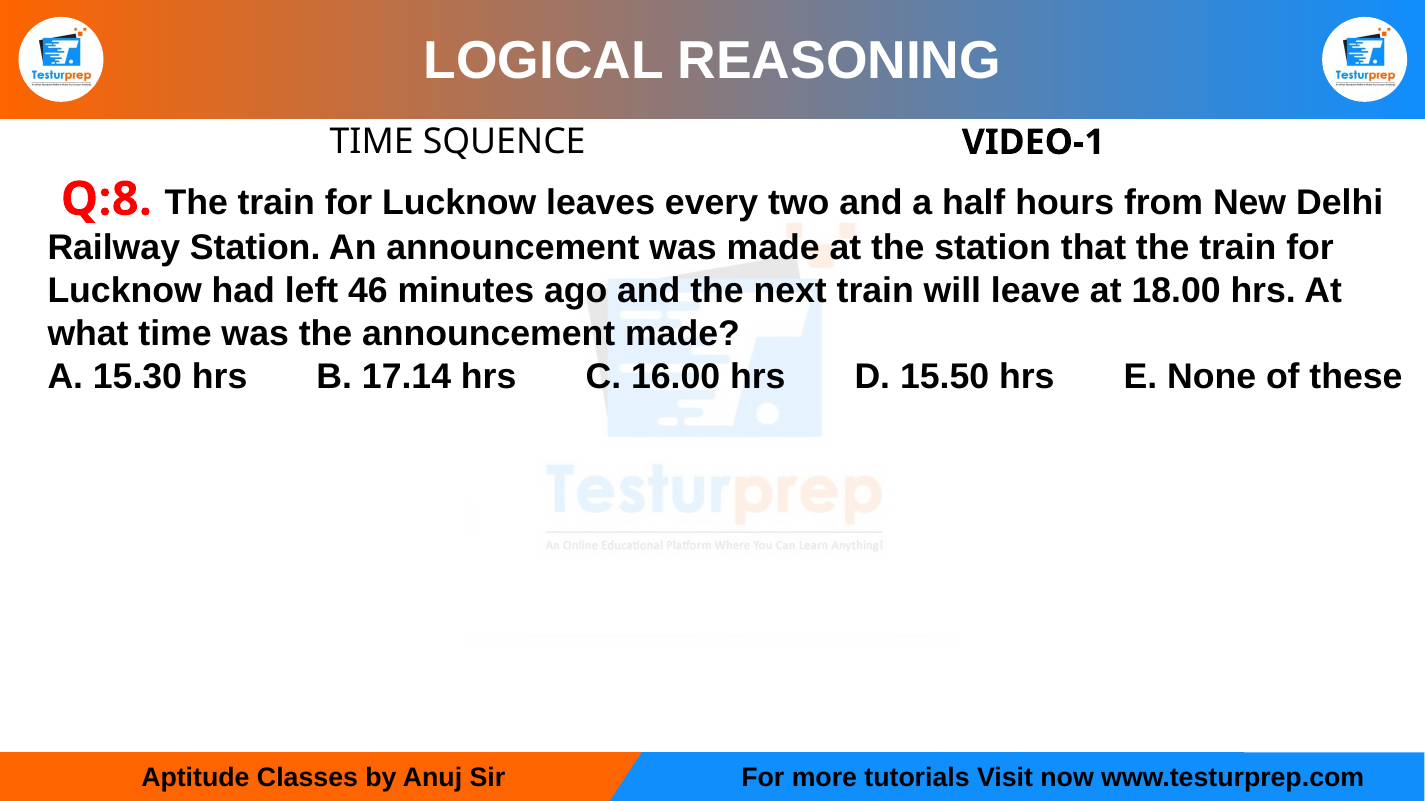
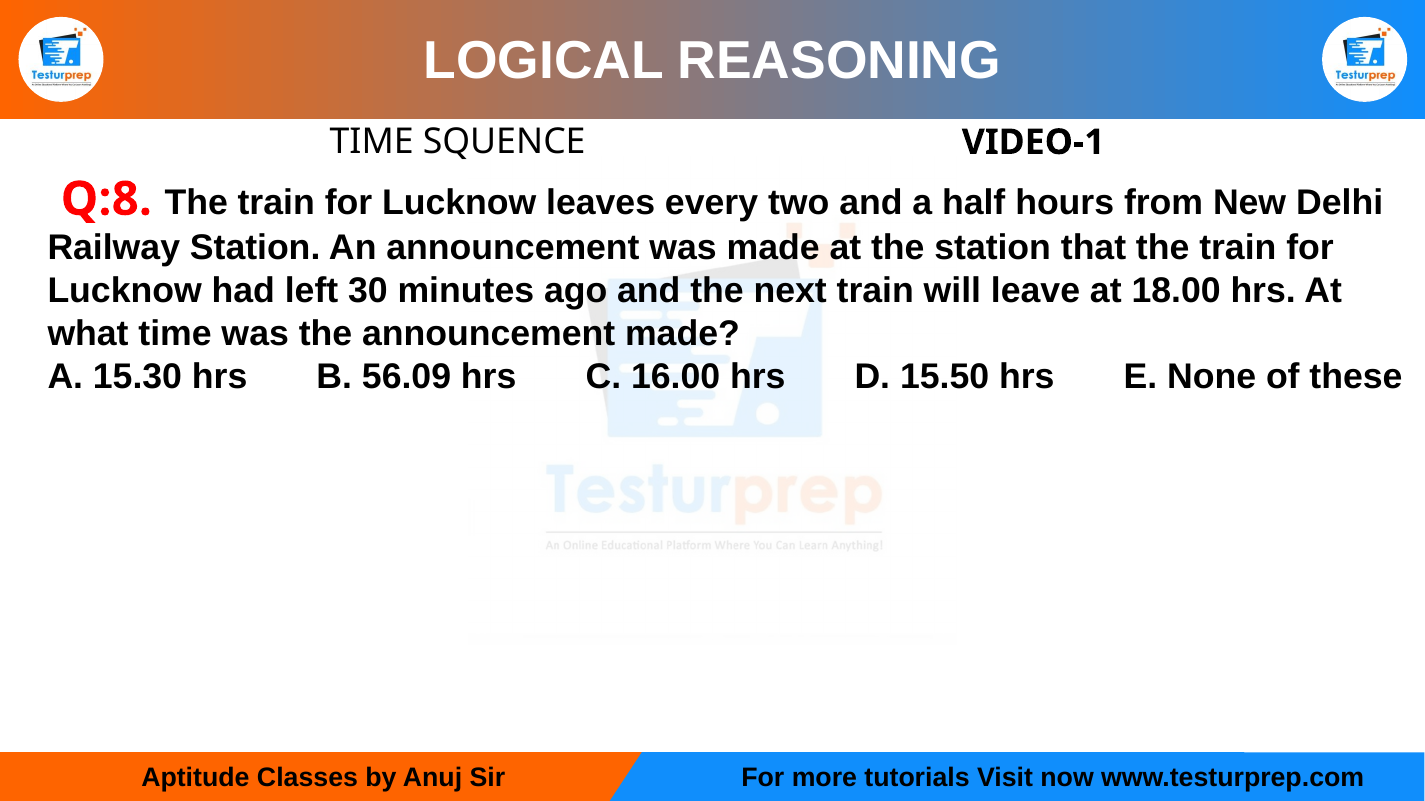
46: 46 -> 30 (368, 291)
17.14: 17.14 -> 56.09 (407, 377)
